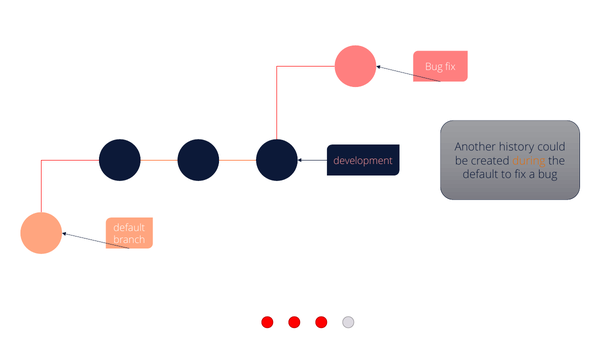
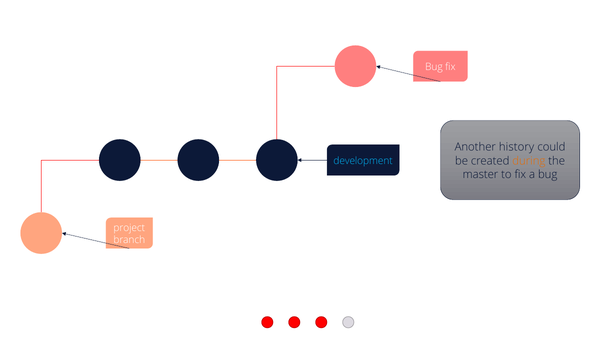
development colour: pink -> light blue (363, 160)
default: default -> master (480, 174)
default: default -> project (129, 227)
